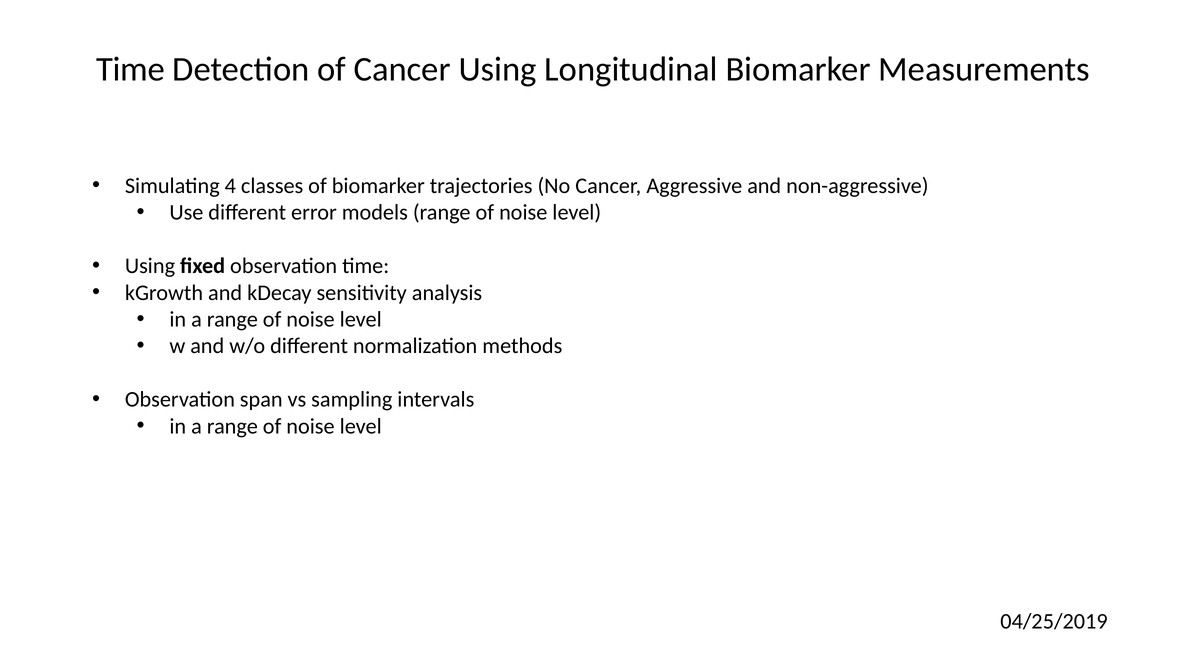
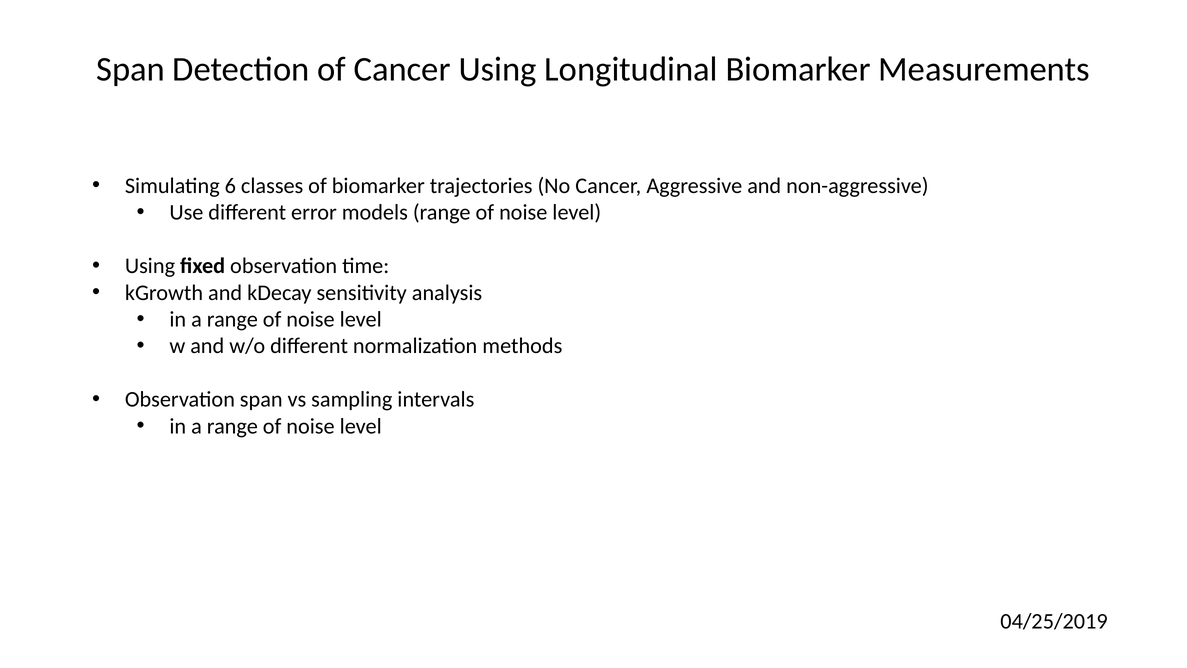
Time: Time -> Span (131, 69)
4: 4 -> 6 (230, 186)
